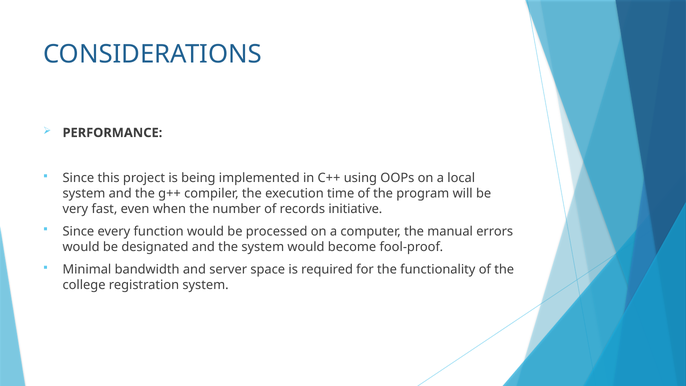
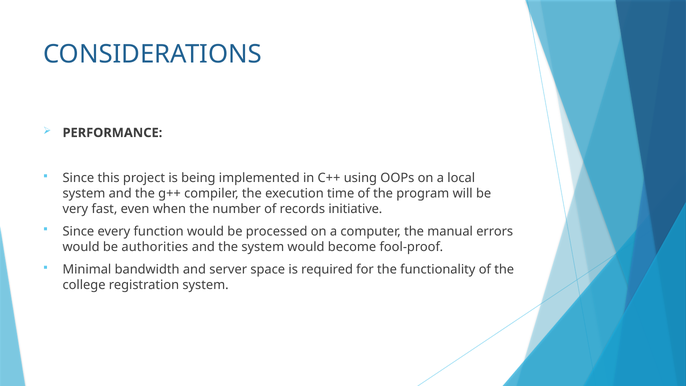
designated: designated -> authorities (155, 247)
